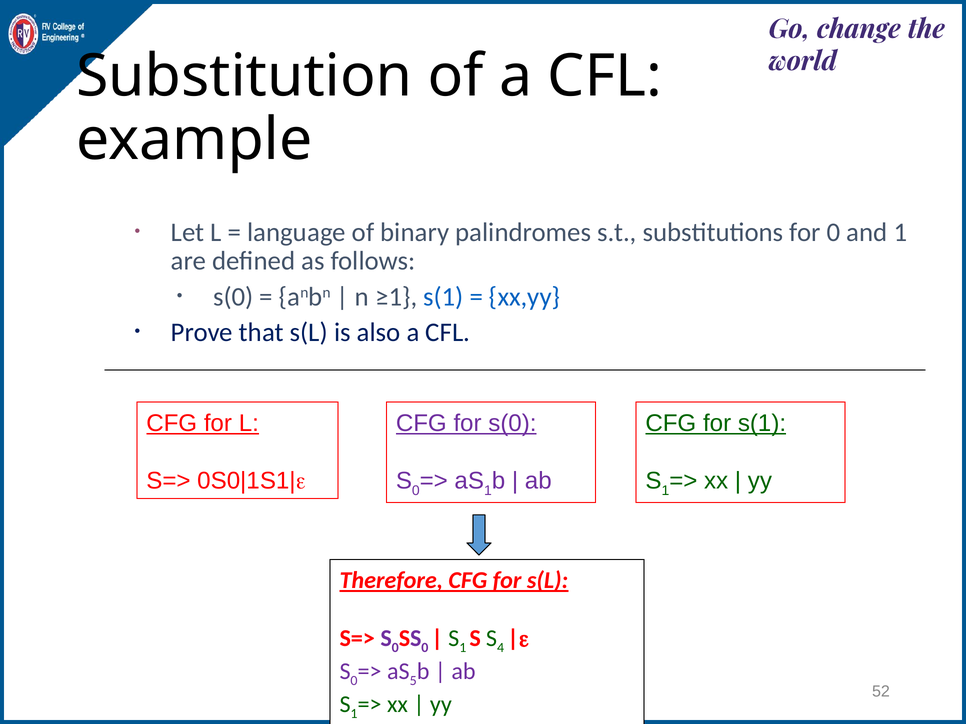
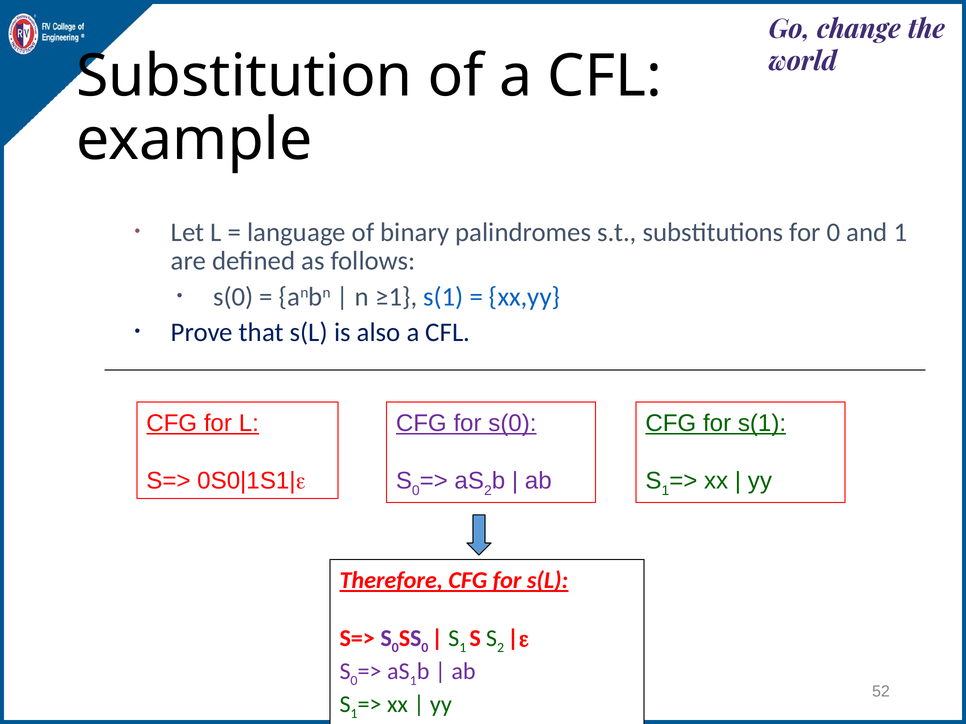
1: 1 -> 2 (488, 491)
S 4: 4 -> 2 (501, 648)
5: 5 -> 1 (413, 681)
